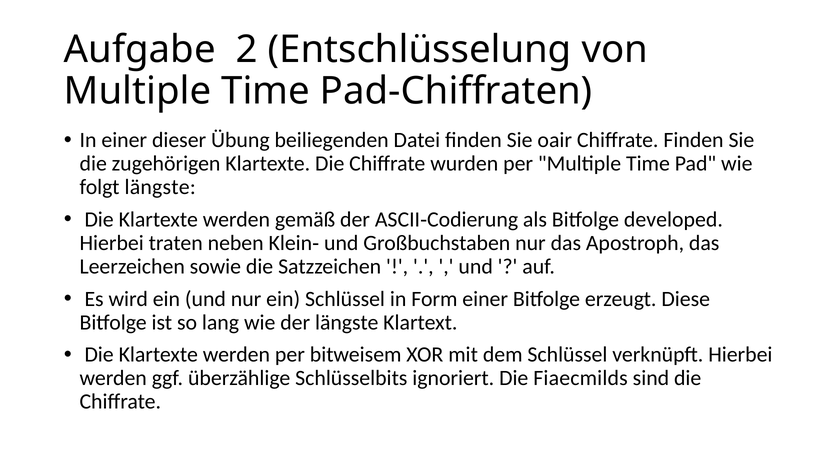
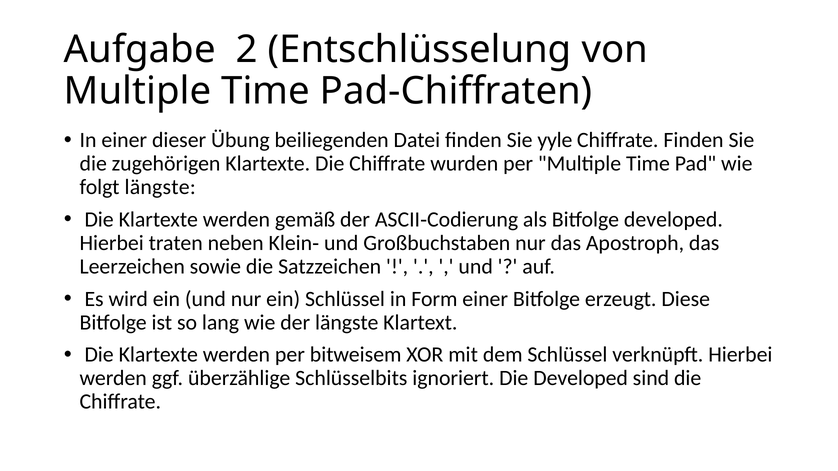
oair: oair -> yyle (555, 140)
Die Fiaecmilds: Fiaecmilds -> Developed (581, 378)
